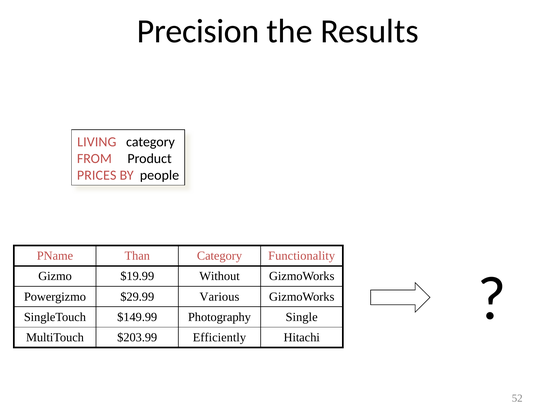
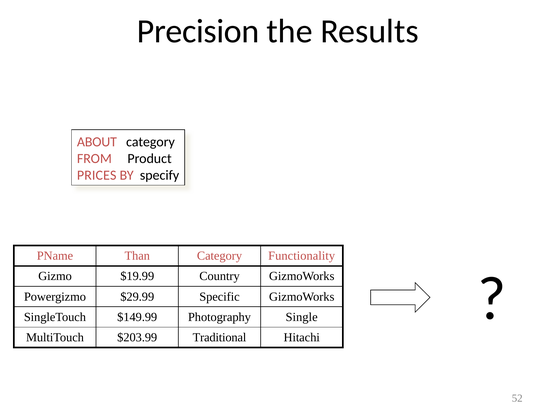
LIVING: LIVING -> ABOUT (97, 142)
people: people -> specify (160, 175)
Without: Without -> Country (220, 276)
Various: Various -> Specific (220, 297)
Efficiently: Efficiently -> Traditional (220, 337)
